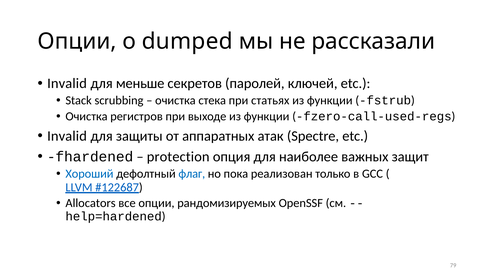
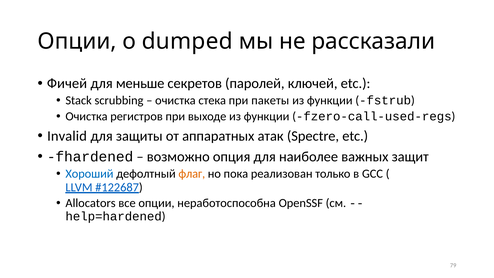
Invalid: Invalid -> Фичей (67, 83)
статьях: статьях -> пакеты (270, 101)
protection: protection -> возможно (178, 157)
флаг colour: blue -> orange (192, 174)
рандомизируемых: рандомизируемых -> неработоспособна (227, 203)
